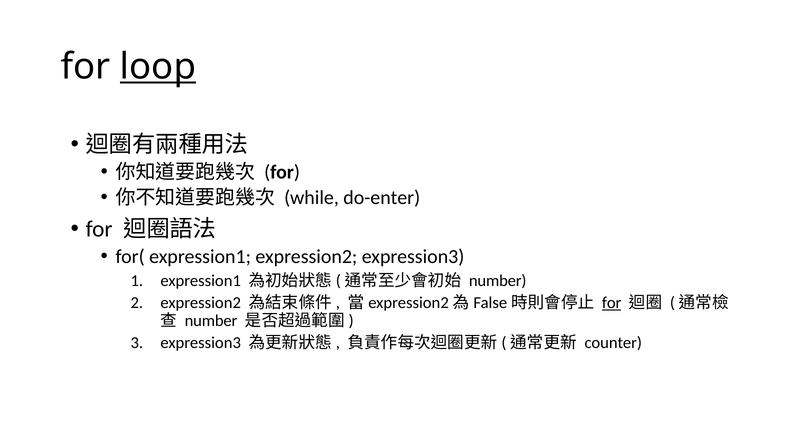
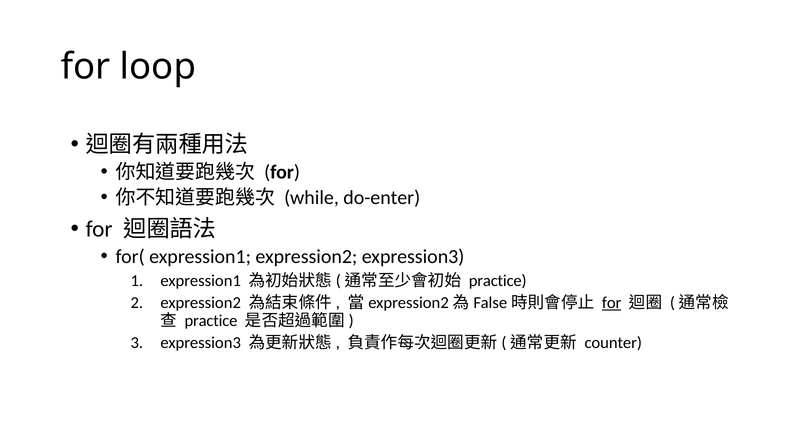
loop underline: present -> none (158, 67)
number: number -> practice (498, 281)
number: number -> practice (211, 321)
